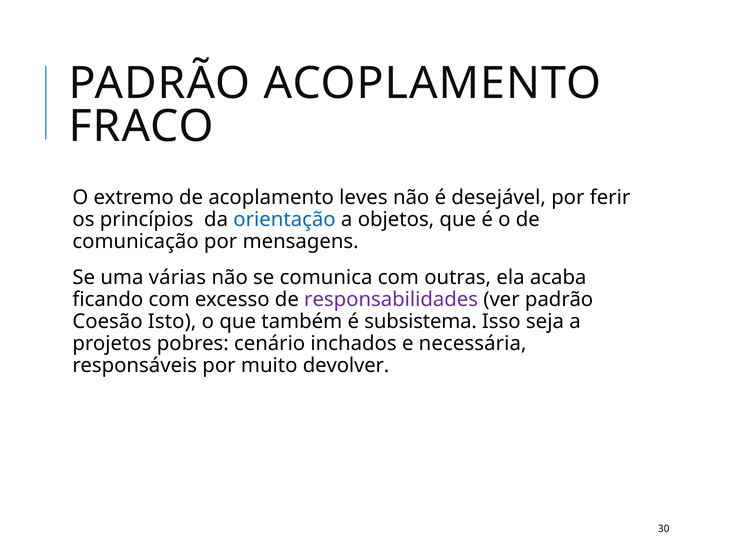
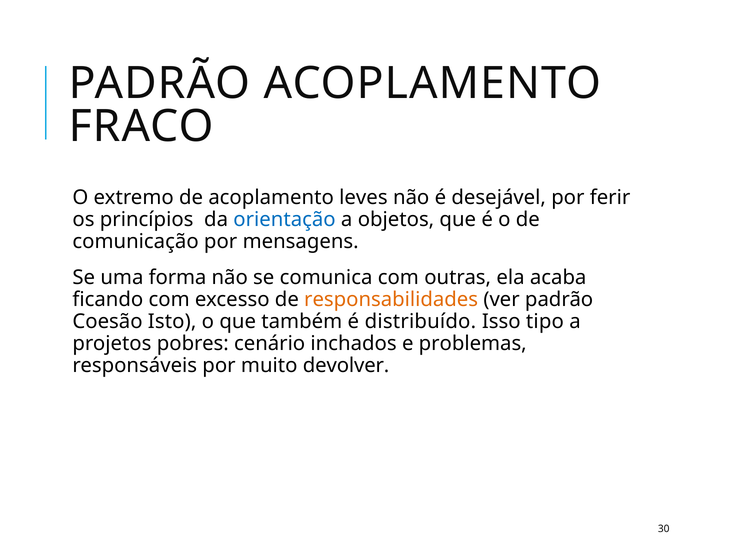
várias: várias -> forma (178, 278)
responsabilidades colour: purple -> orange (391, 300)
subsistema: subsistema -> distribuído (420, 322)
seja: seja -> tipo (545, 322)
necessária: necessária -> problemas (473, 344)
